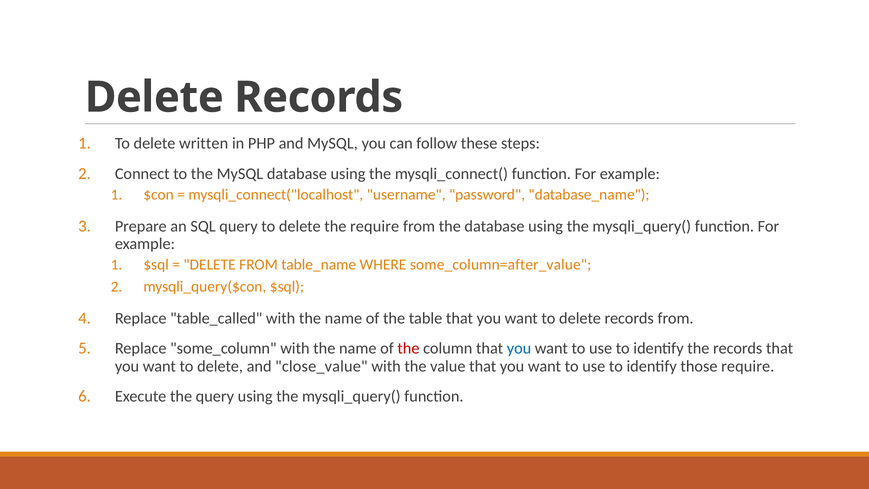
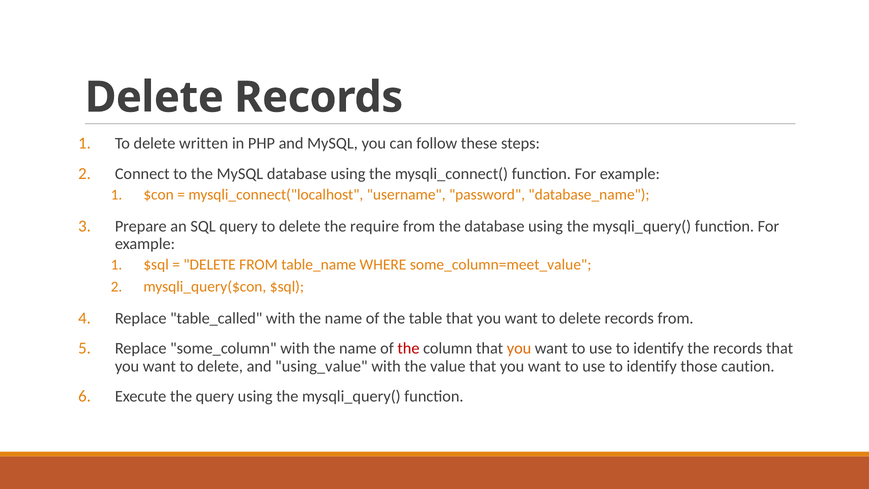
some_column=after_value: some_column=after_value -> some_column=meet_value (501, 264)
you colour: blue -> orange (519, 348)
close_value: close_value -> using_value (321, 366)
those require: require -> caution (748, 366)
